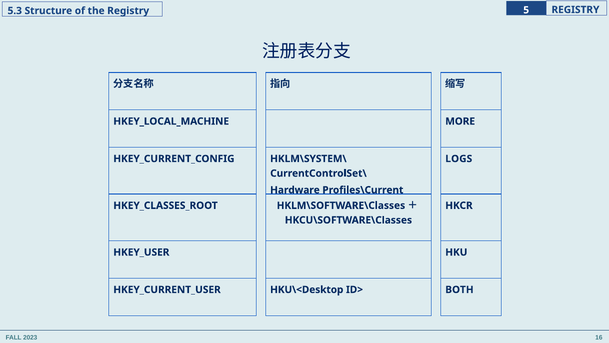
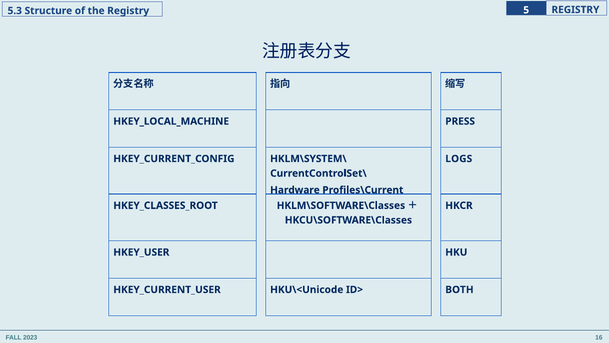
MORE: MORE -> PRESS (460, 121)
HKU\<Desktop: HKU\<Desktop -> HKU\<Unicode (307, 289)
